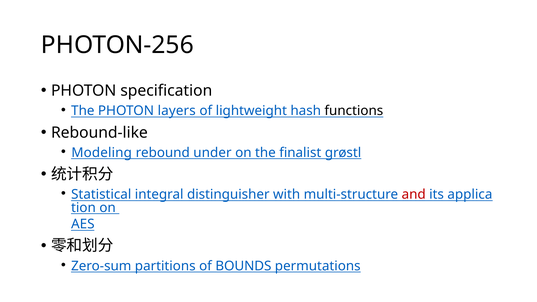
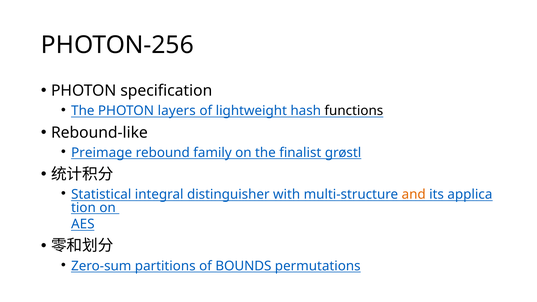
Modeling: Modeling -> Preimage (102, 153)
under: under -> family (213, 153)
and colour: red -> orange (414, 194)
